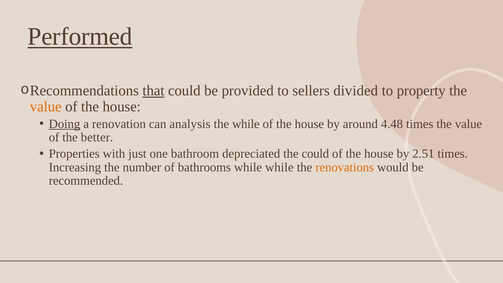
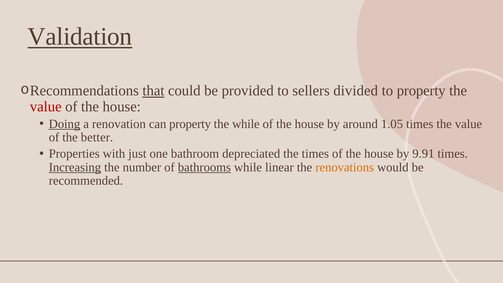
Performed: Performed -> Validation (80, 37)
value colour: orange -> red (46, 107)
can analysis: analysis -> property (190, 124)
4.48: 4.48 -> 1.05 (392, 124)
the could: could -> times (315, 154)
2.51: 2.51 -> 9.91 (423, 154)
Increasing underline: none -> present (75, 167)
bathrooms underline: none -> present (204, 167)
while while: while -> linear (279, 167)
